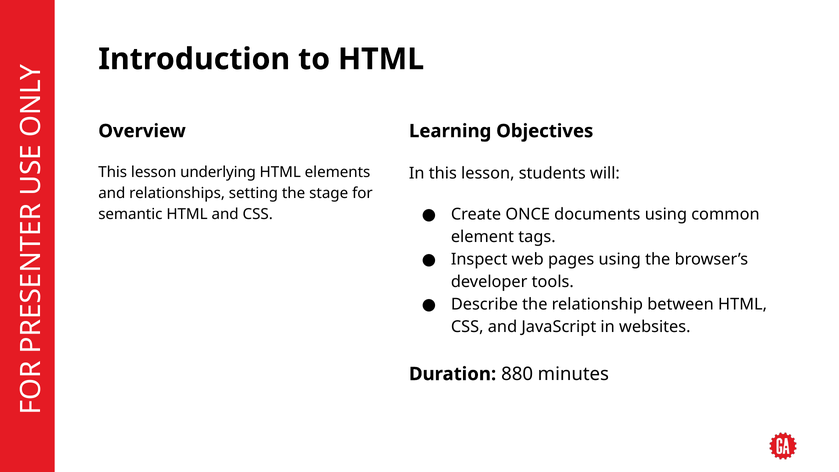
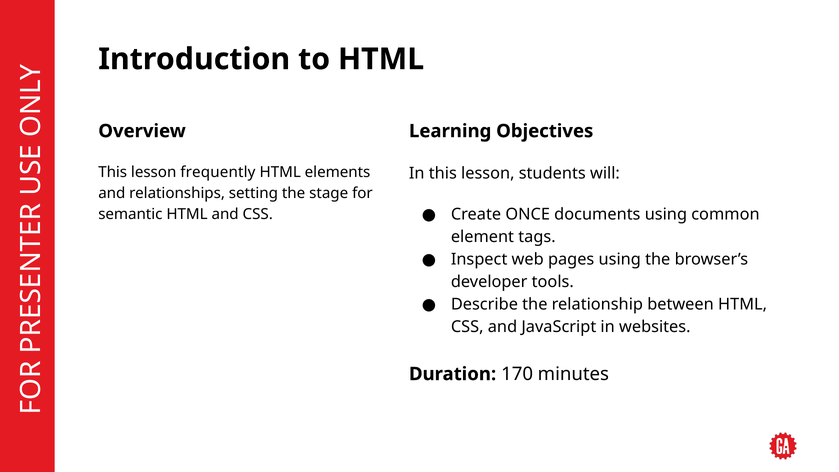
underlying: underlying -> frequently (218, 172)
880: 880 -> 170 (517, 374)
